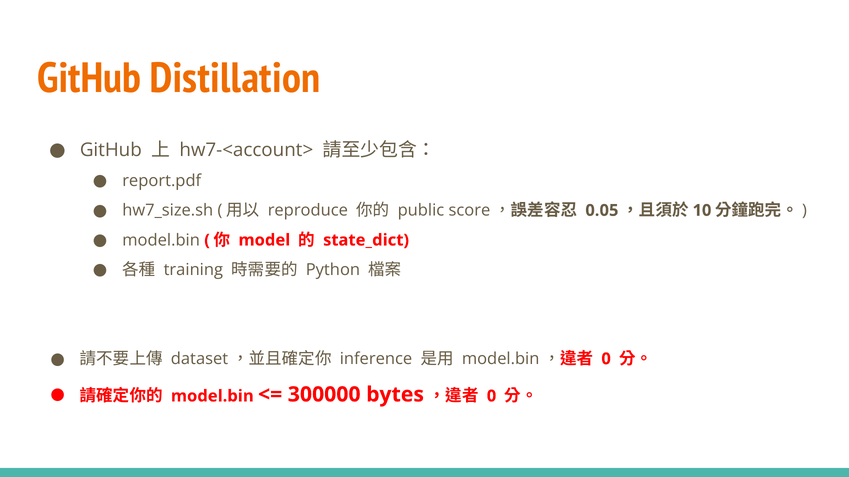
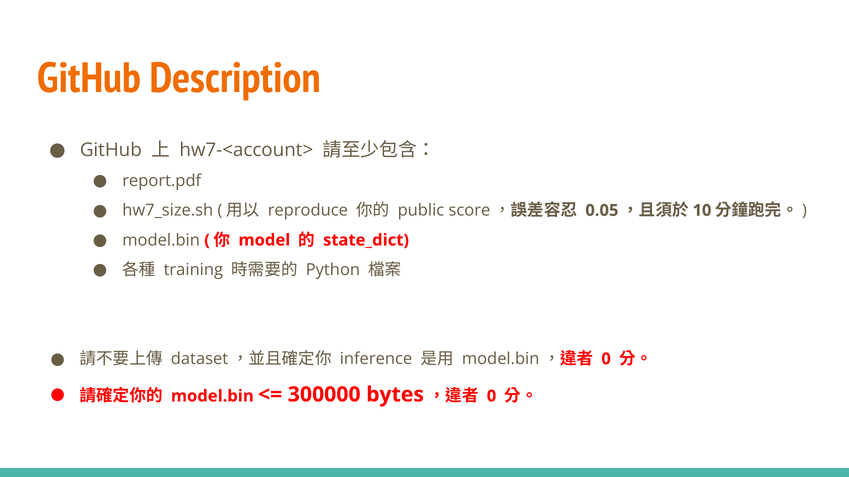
Distillation: Distillation -> Description (235, 78)
